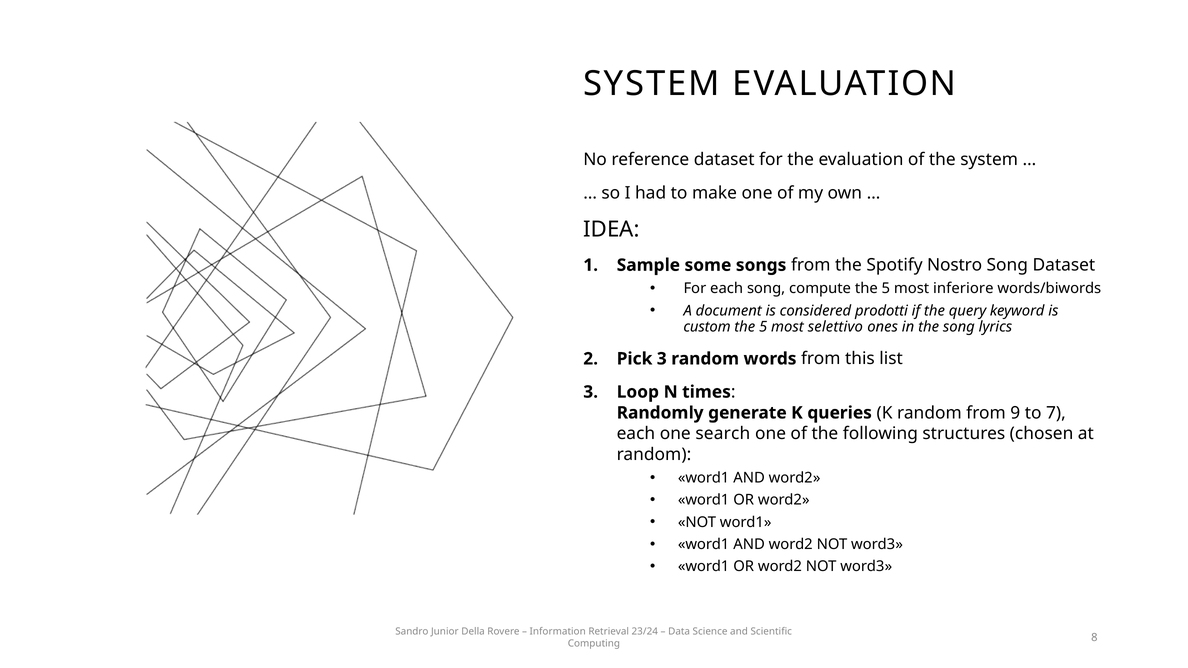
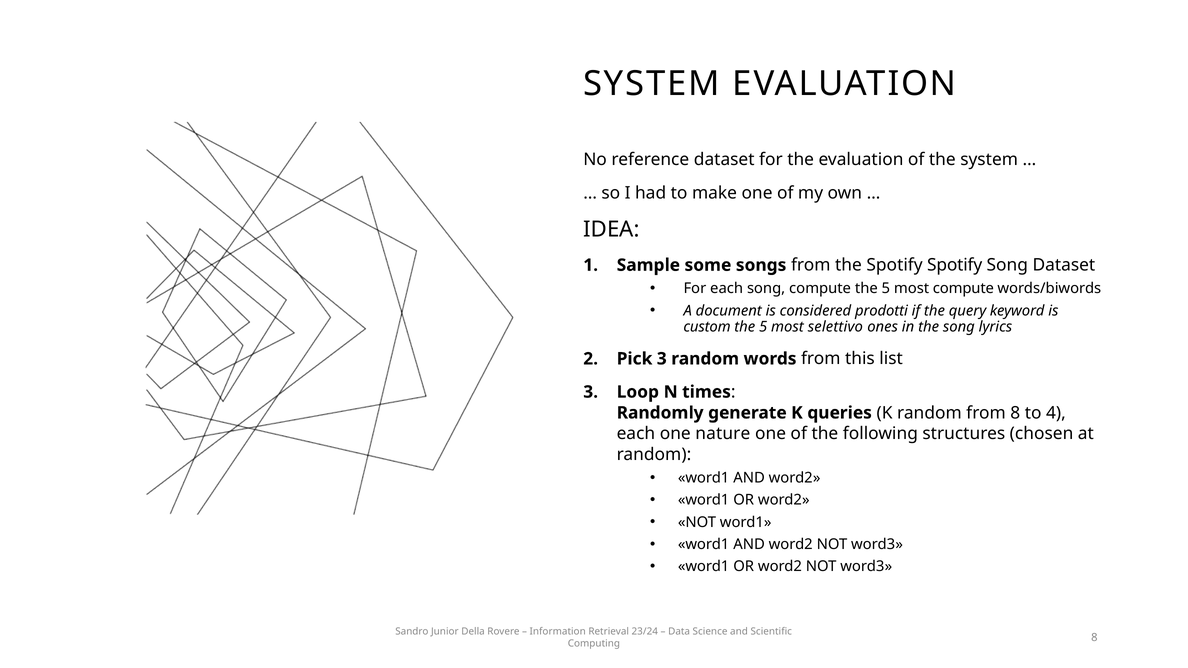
Spotify Nostro: Nostro -> Spotify (955, 265)
most inferiore: inferiore -> compute (963, 289)
from 9: 9 -> 8 (1015, 413)
7: 7 -> 4 (1056, 413)
search: search -> nature (723, 434)
